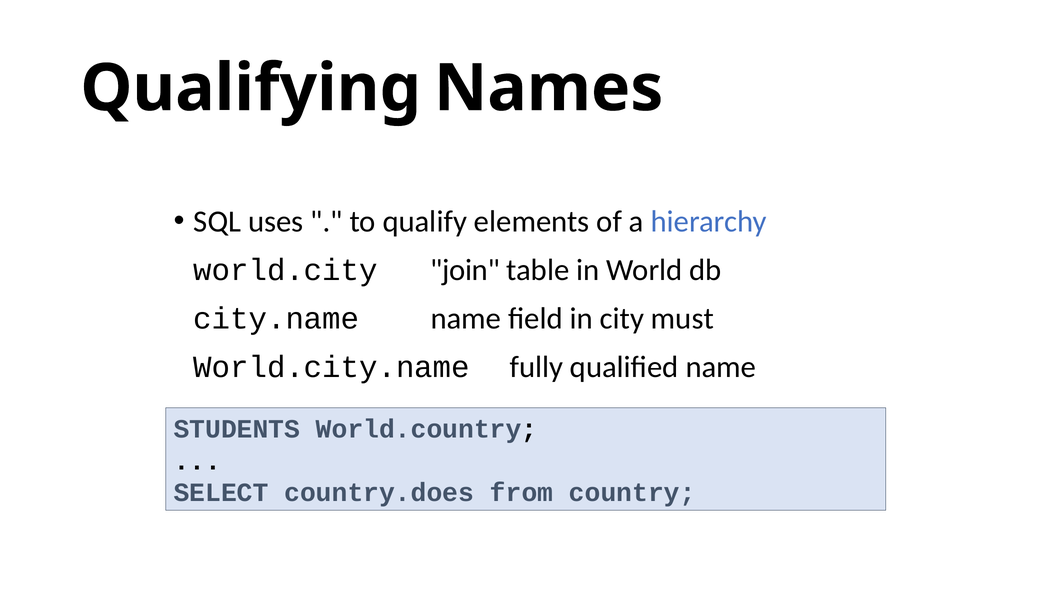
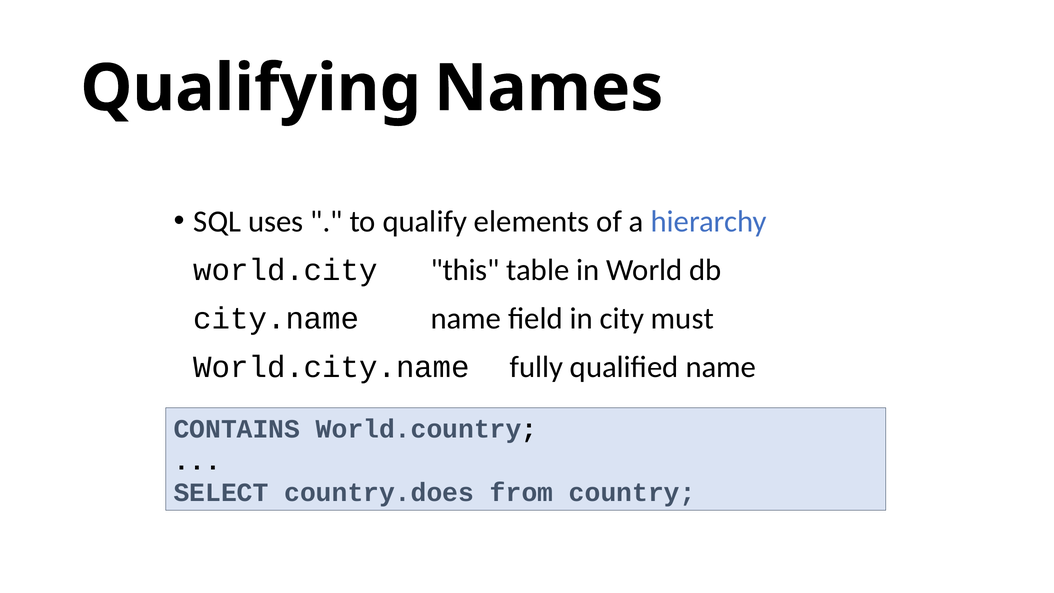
join: join -> this (465, 270)
STUDENTS: STUDENTS -> CONTAINS (237, 429)
